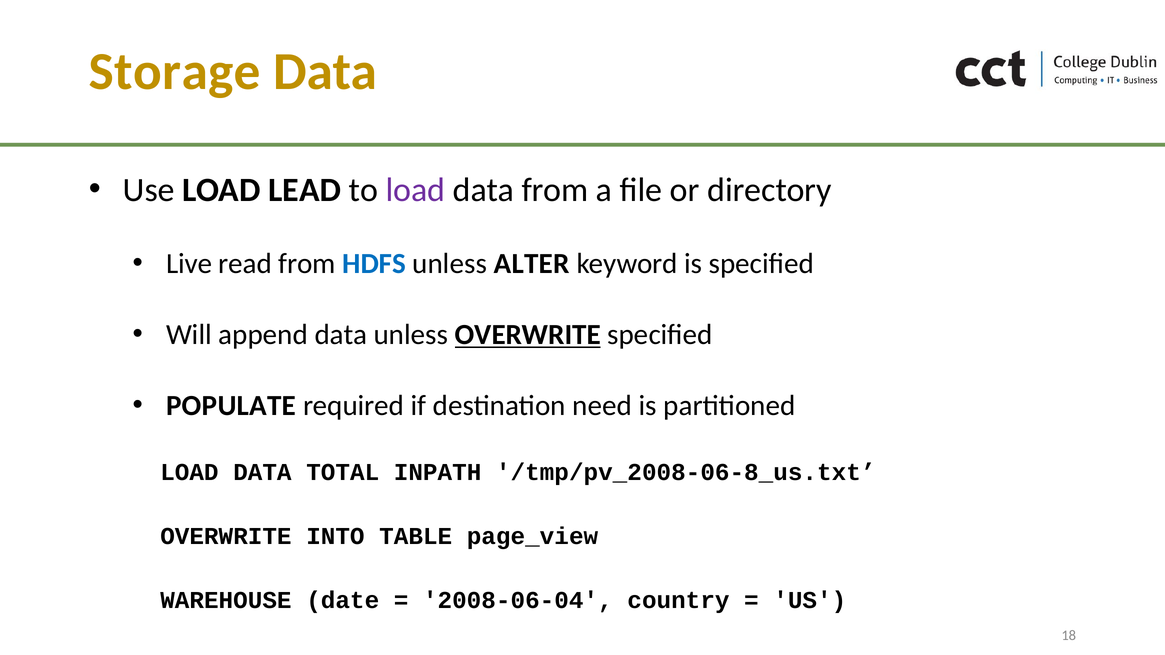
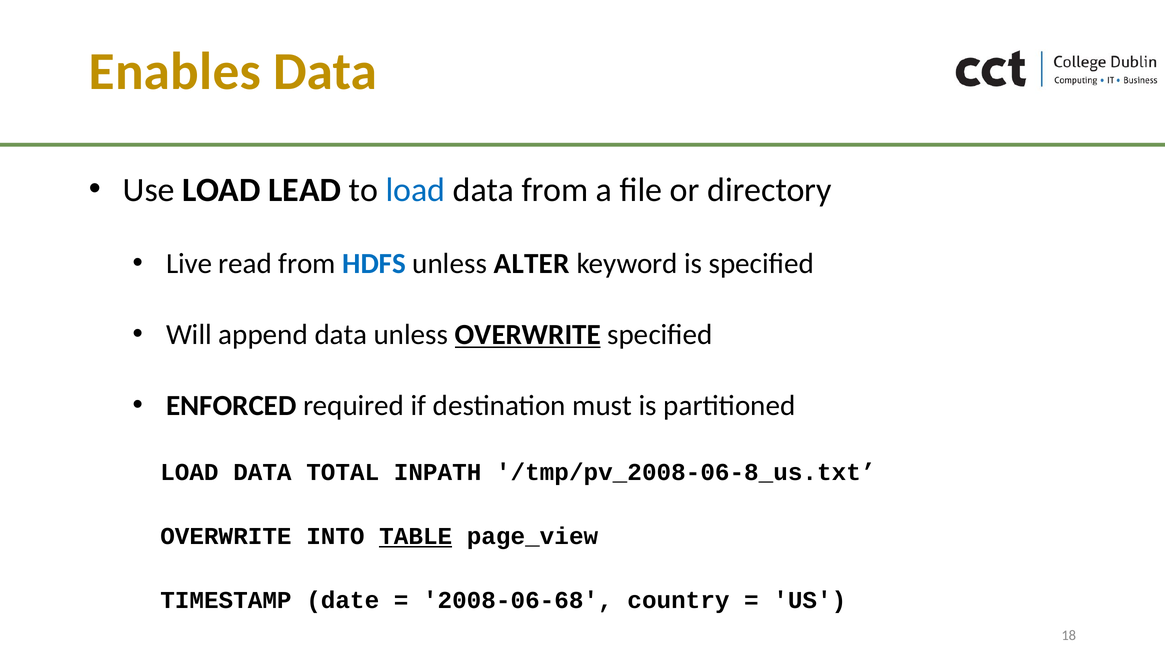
Storage: Storage -> Enables (175, 72)
load colour: purple -> blue (415, 190)
POPULATE: POPULATE -> ENFORCED (231, 406)
need: need -> must (602, 406)
TABLE underline: none -> present (416, 537)
WAREHOUSE: WAREHOUSE -> TIMESTAMP (226, 601)
2008-06-04: 2008-06-04 -> 2008-06-68 (518, 601)
